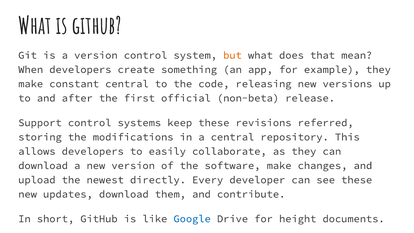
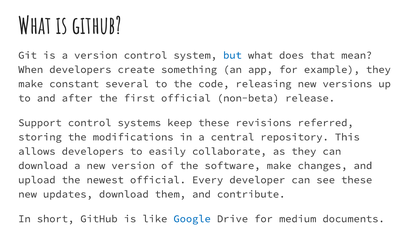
but colour: orange -> blue (233, 55)
constant central: central -> several (127, 84)
newest directly: directly -> official (158, 180)
height: height -> medium (298, 219)
